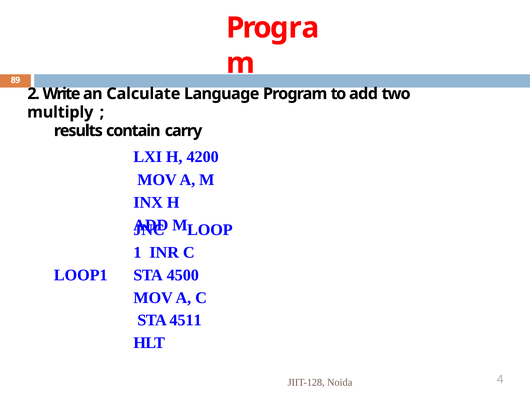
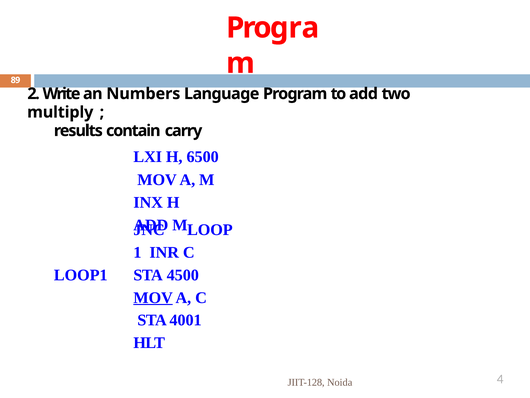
Calculate: Calculate -> Numbers (143, 94)
4200: 4200 -> 6500 (203, 157)
MOV underline: none -> present (153, 297)
4511: 4511 -> 4001 (186, 320)
